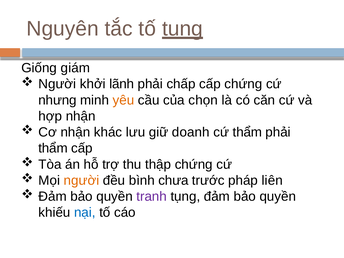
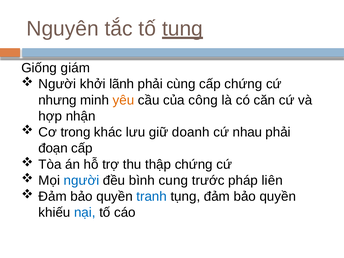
chấp: chấp -> cùng (181, 84)
chọn: chọn -> công (203, 100)
Cơ nhận: nhận -> trong (75, 132)
cứ thẩm: thẩm -> nhau (247, 132)
thẩm: thẩm -> đoạn (53, 148)
người colour: orange -> blue (81, 180)
chưa: chưa -> cung (173, 180)
tranh colour: purple -> blue (152, 196)
